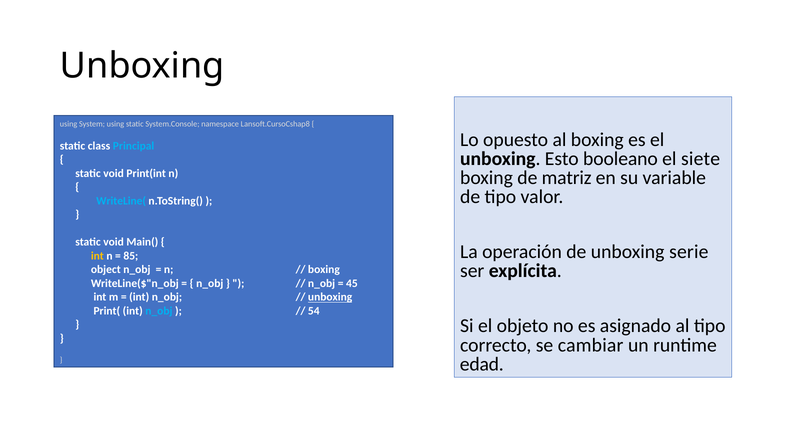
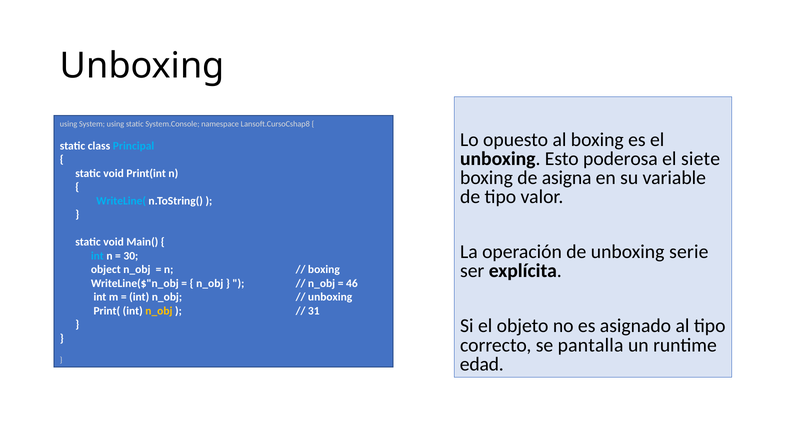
booleano: booleano -> poderosa (620, 159)
matriz: matriz -> asigna (567, 178)
int colour: yellow -> light blue (97, 256)
85: 85 -> 30 (131, 256)
45: 45 -> 46 (352, 283)
unboxing underline: present -> none (330, 297)
n_obj colour: light blue -> yellow (159, 311)
54: 54 -> 31 (314, 311)
cambiar: cambiar -> pantalla (591, 345)
